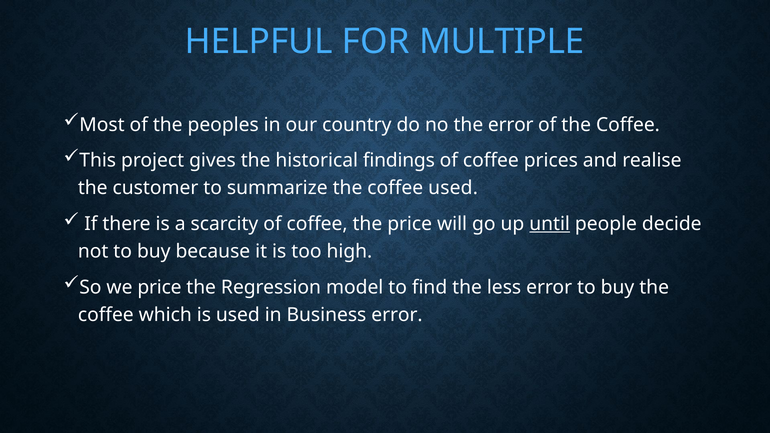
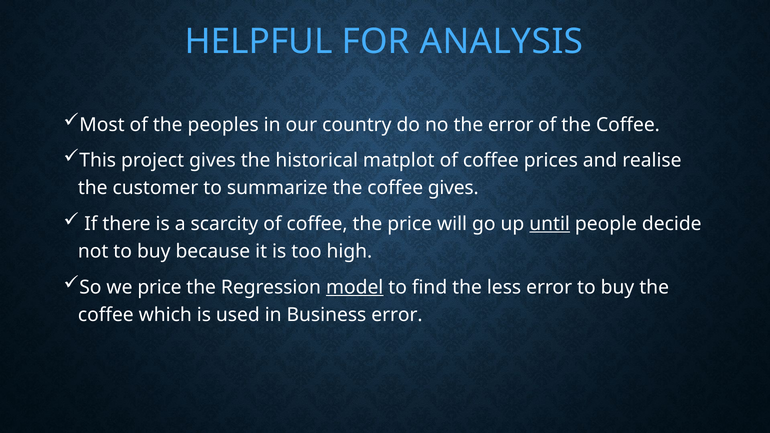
MULTIPLE: MULTIPLE -> ANALYSIS (501, 42)
findings: findings -> matplot (399, 160)
coffee used: used -> gives (453, 188)
model underline: none -> present (355, 287)
